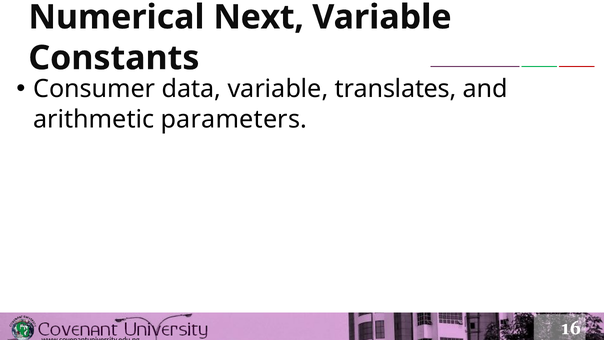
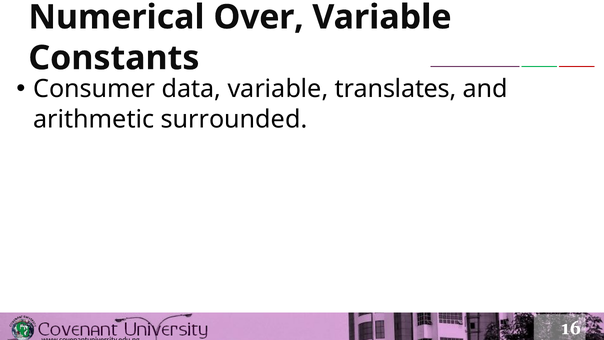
Next: Next -> Over (259, 17)
parameters: parameters -> surrounded (234, 119)
